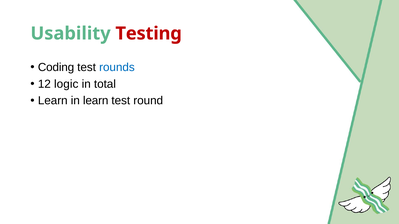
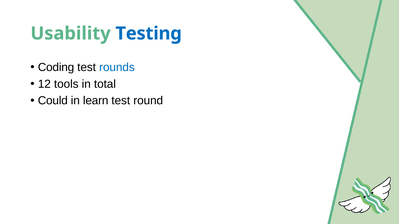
Testing colour: red -> blue (149, 34)
logic: logic -> tools (66, 84)
Learn: Learn -> Could (53, 101)
